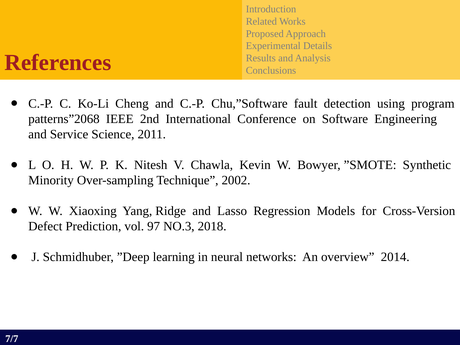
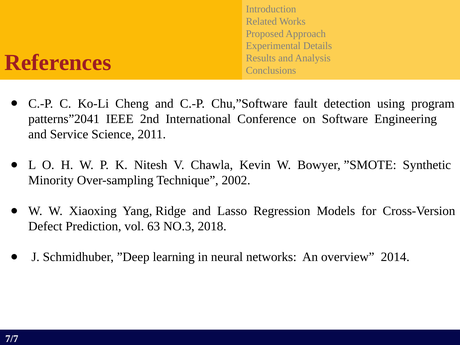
patterns”2068: patterns”2068 -> patterns”2041 (64, 119)
97: 97 -> 63 (154, 226)
